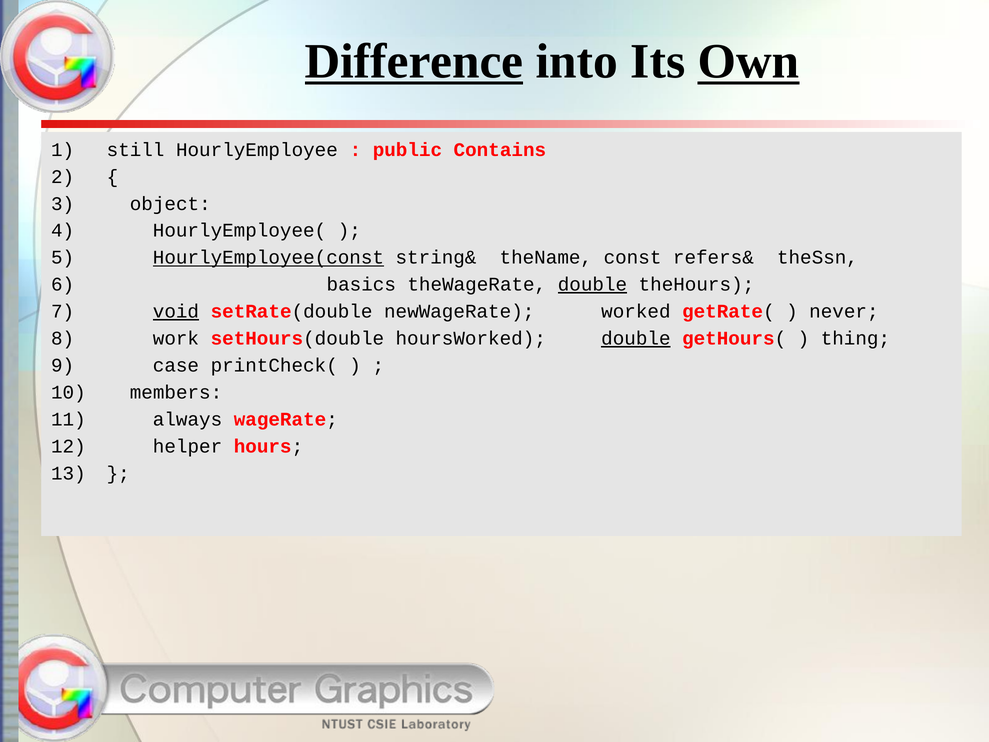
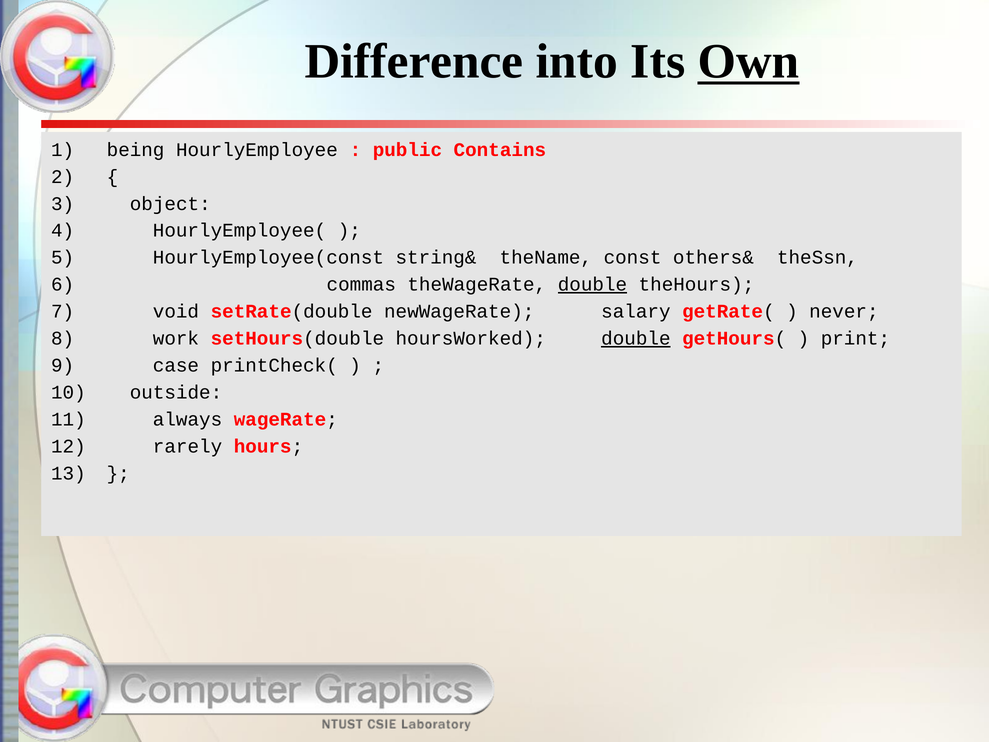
Difference underline: present -> none (414, 62)
still: still -> being (136, 150)
HourlyEmployee(const underline: present -> none (268, 257)
refers&: refers& -> others& (713, 257)
basics: basics -> commas (361, 284)
void underline: present -> none (176, 311)
worked: worked -> salary (636, 311)
thing: thing -> print (855, 338)
members: members -> outside (176, 392)
helper: helper -> rarely (188, 446)
